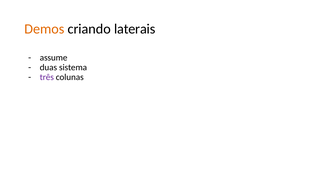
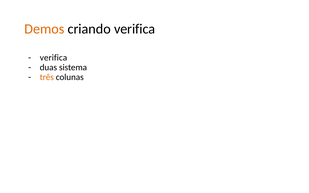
criando laterais: laterais -> verifica (135, 29)
assume: assume -> verifica (54, 58)
três colour: purple -> orange (47, 77)
